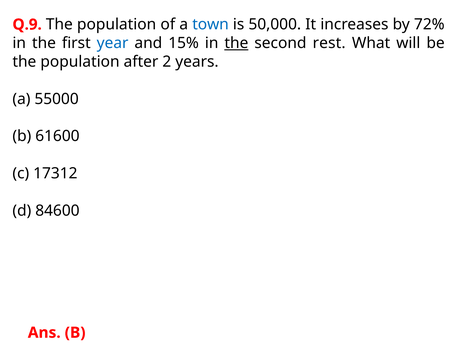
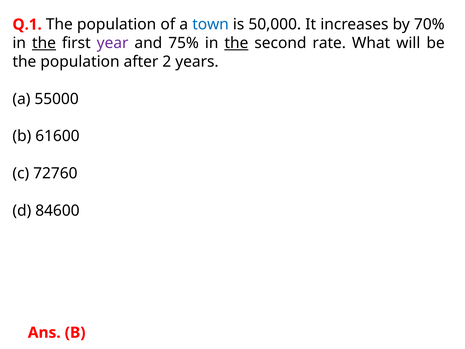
Q.9: Q.9 -> Q.1 (27, 24)
72%: 72% -> 70% (429, 24)
the underline: none -> present (44, 43)
year colour: blue -> purple (113, 43)
15%: 15% -> 75% (184, 43)
rest: rest -> rate (329, 43)
17312: 17312 -> 72760 (55, 173)
